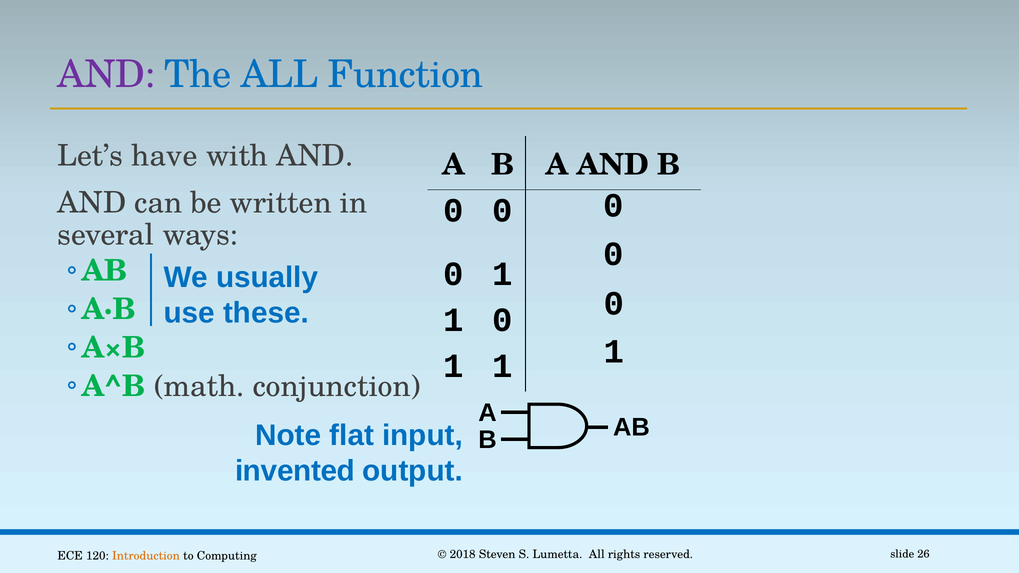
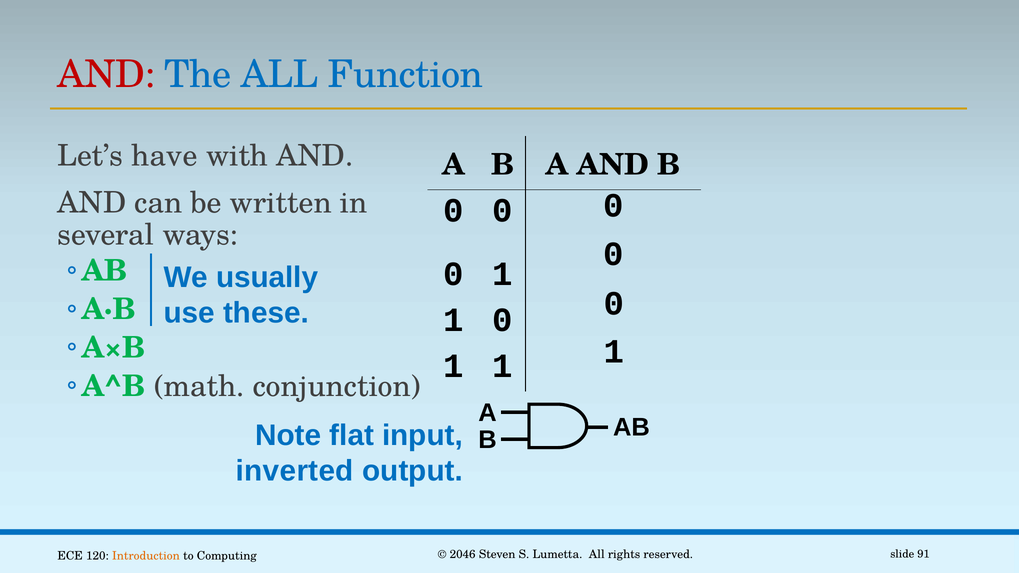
AND colour: purple -> red (106, 75)
invented: invented -> inverted (295, 471)
2018: 2018 -> 2046 (463, 554)
26: 26 -> 91 (923, 554)
